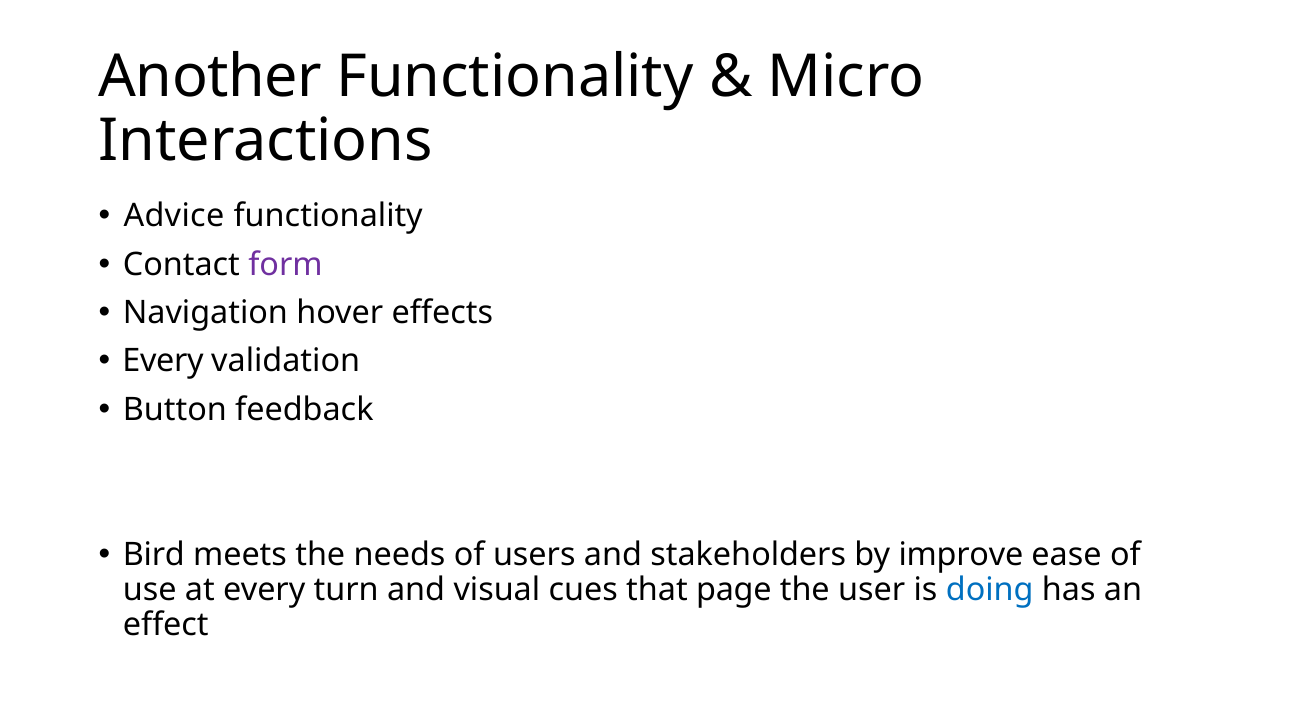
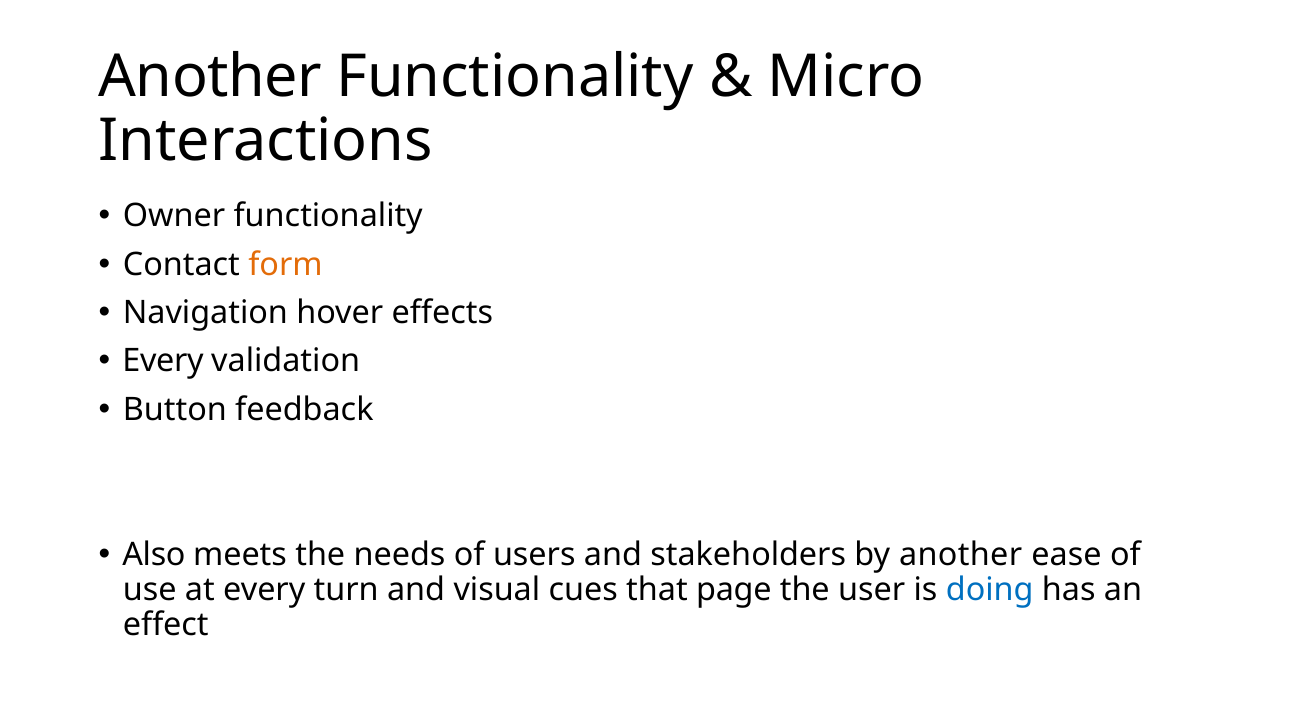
Advice: Advice -> Owner (174, 216)
form colour: purple -> orange (285, 264)
Bird: Bird -> Also (154, 555)
by improve: improve -> another (961, 555)
